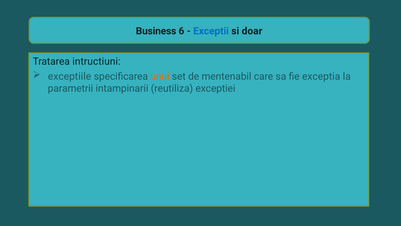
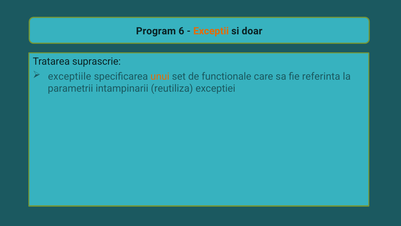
Business: Business -> Program (156, 31)
Exceptii colour: blue -> orange (211, 31)
intructiuni: intructiuni -> suprascrie (97, 61)
mentenabil: mentenabil -> functionale (227, 76)
exceptia: exceptia -> referinta (321, 76)
